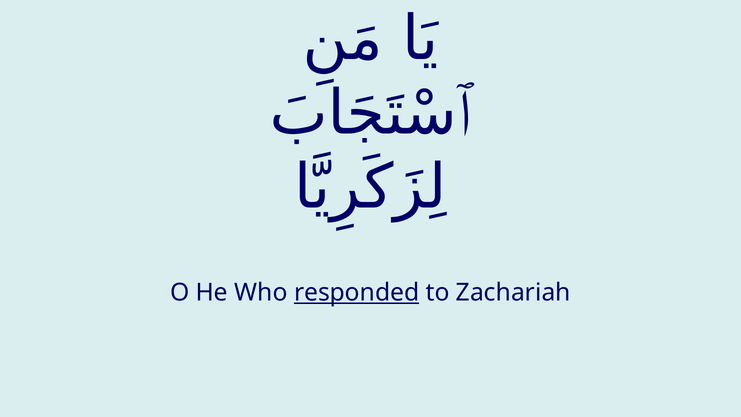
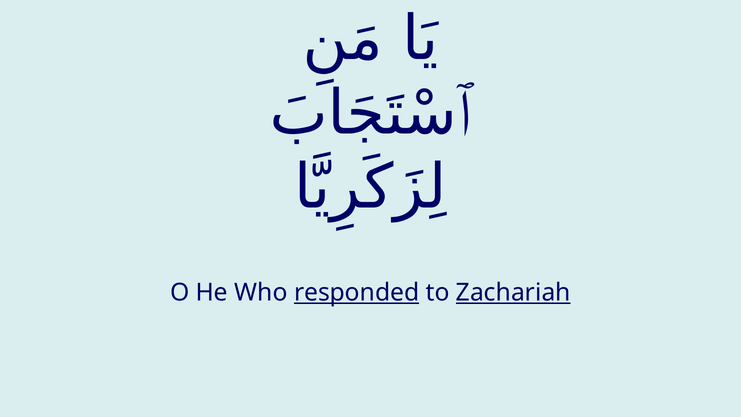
Zachariah underline: none -> present (513, 293)
